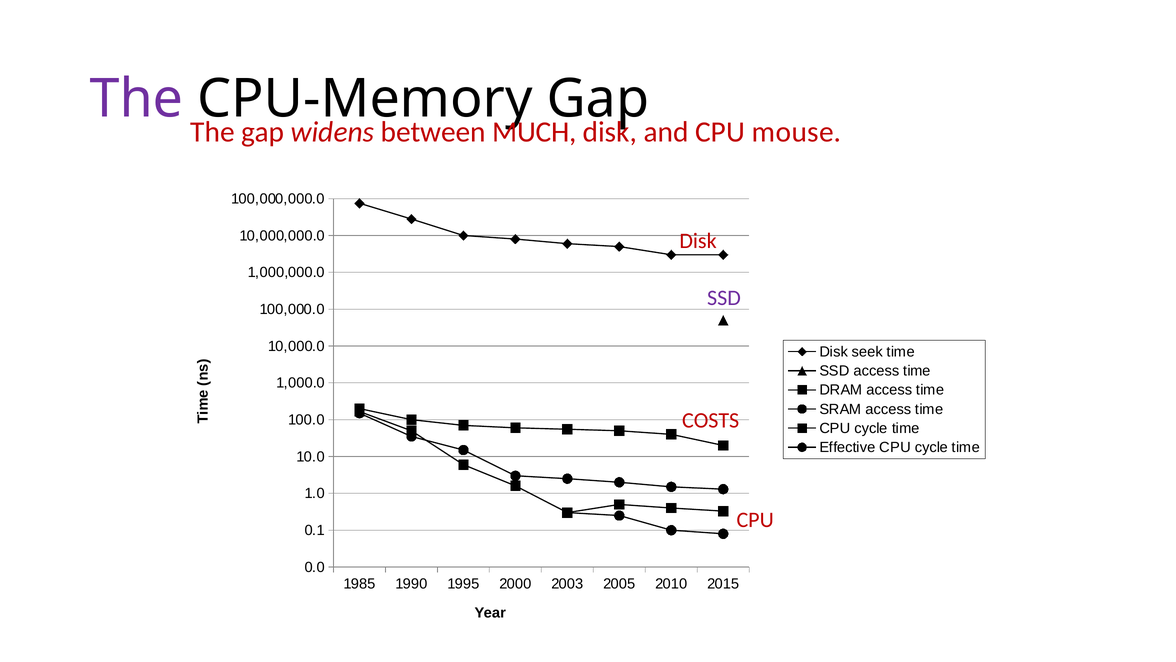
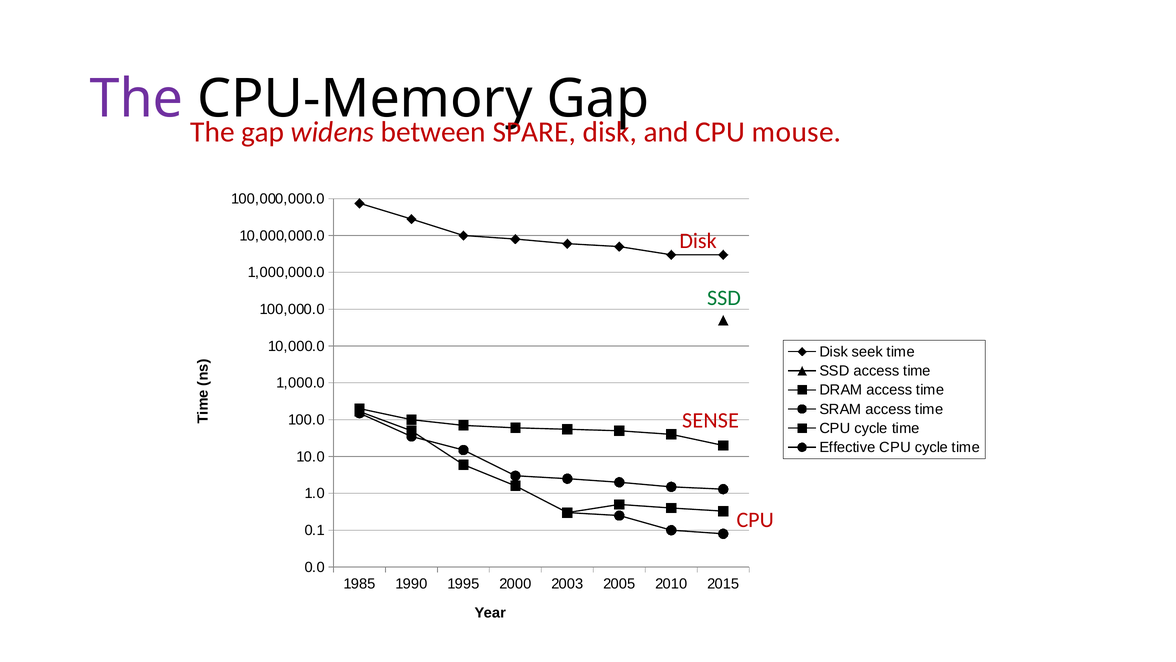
MUCH: MUCH -> SPARE (534, 132)
SSD colour: purple -> green (724, 298)
COSTS: COSTS -> SENSE (710, 420)
